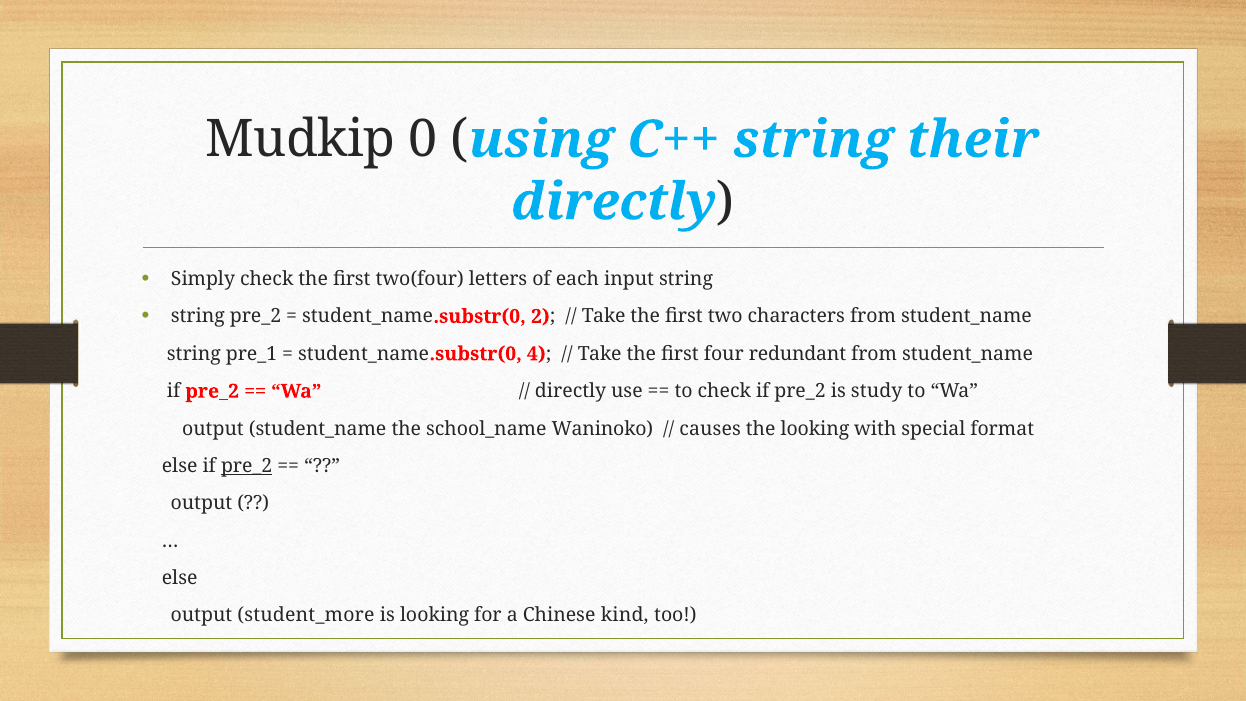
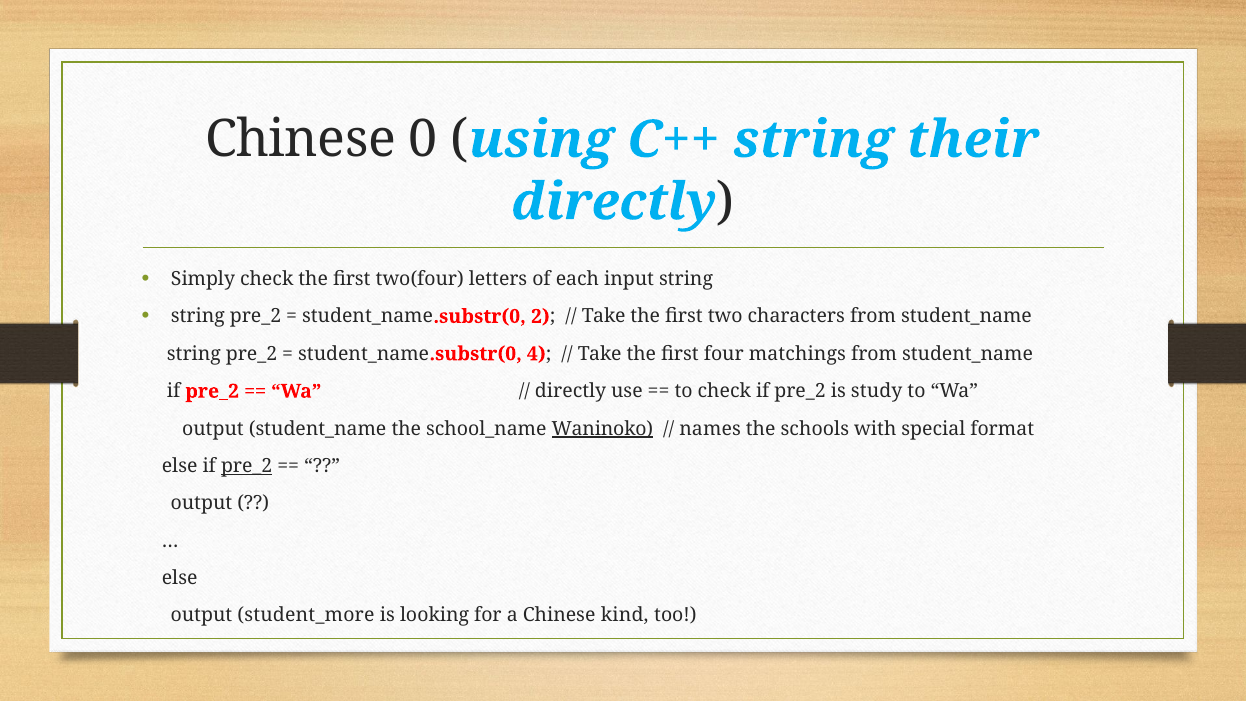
Mudkip: Mudkip -> Chinese (300, 140)
pre_1: pre_1 -> pre_2 (252, 354)
redundant: redundant -> matchings (797, 354)
Waninoko underline: none -> present (602, 429)
causes: causes -> names (710, 429)
the looking: looking -> schools (815, 429)
